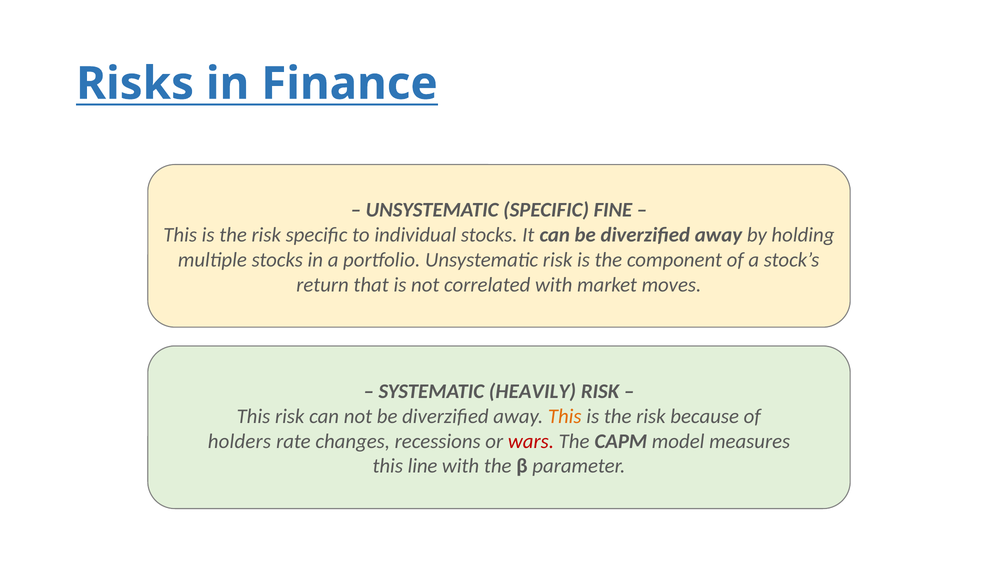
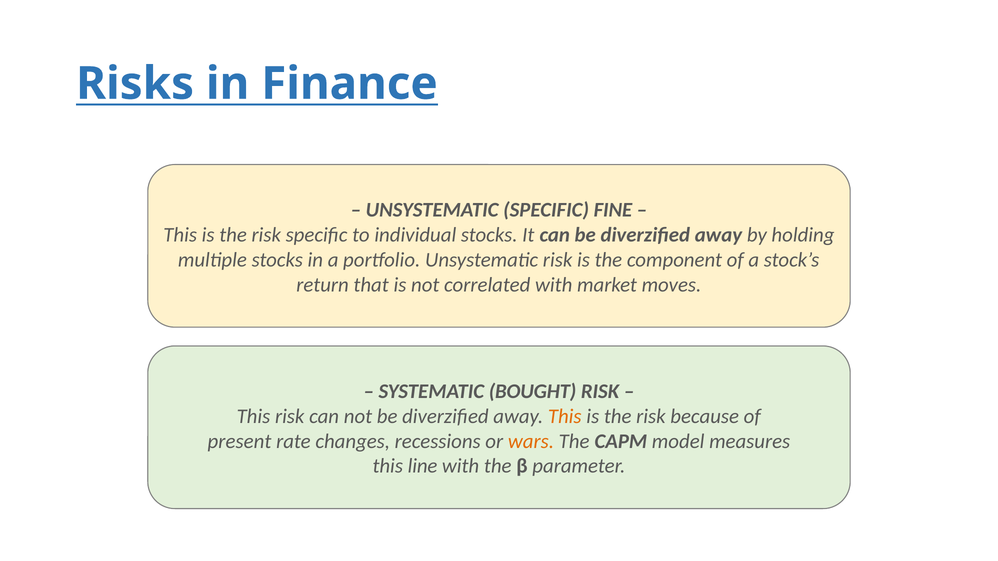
HEAVILY: HEAVILY -> BOUGHT (533, 392)
holders: holders -> present (239, 441)
wars colour: red -> orange (531, 441)
